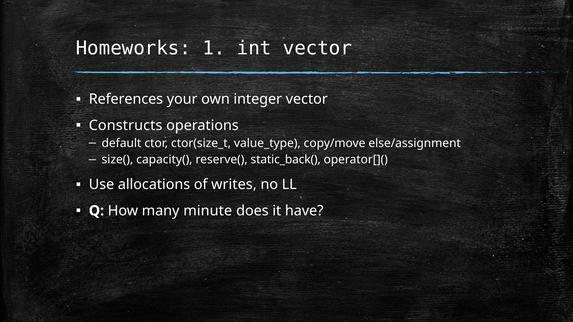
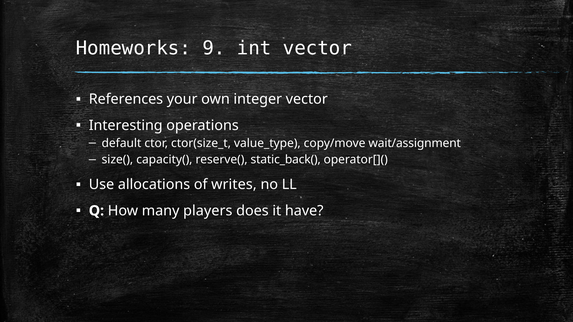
1: 1 -> 9 (214, 48)
Constructs: Constructs -> Interesting (126, 126)
else/assignment: else/assignment -> wait/assignment (415, 143)
minute: minute -> players (208, 211)
